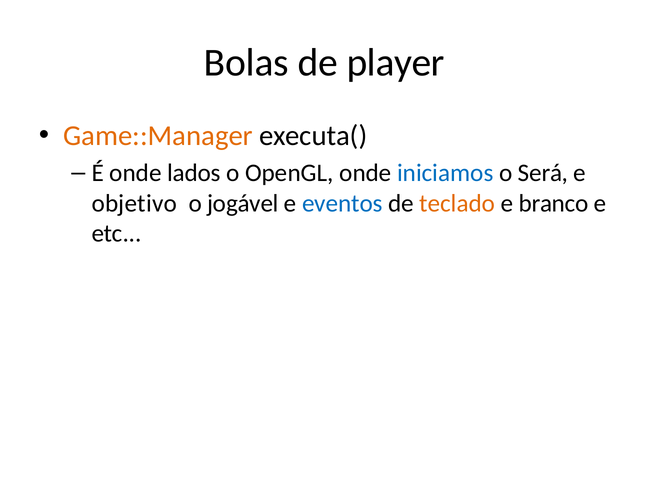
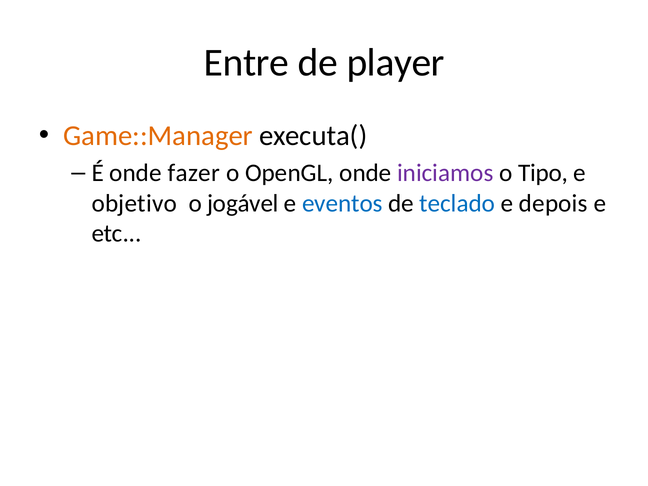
Bolas: Bolas -> Entre (246, 63)
lados: lados -> fazer (194, 173)
iniciamos colour: blue -> purple (445, 173)
Será: Será -> Tipo (543, 173)
teclado colour: orange -> blue (457, 203)
branco: branco -> depois (553, 203)
